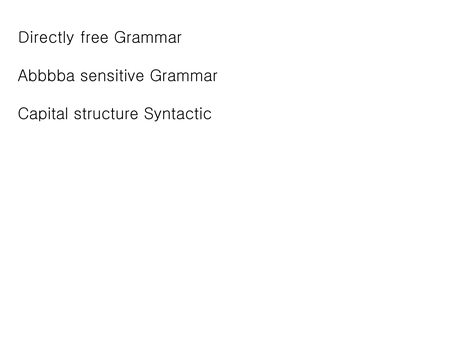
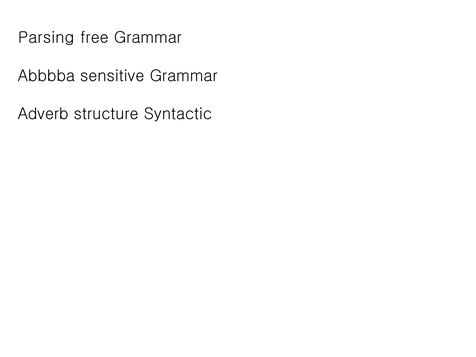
Directly: Directly -> Parsing (46, 38)
Capital: Capital -> Adverb (43, 114)
